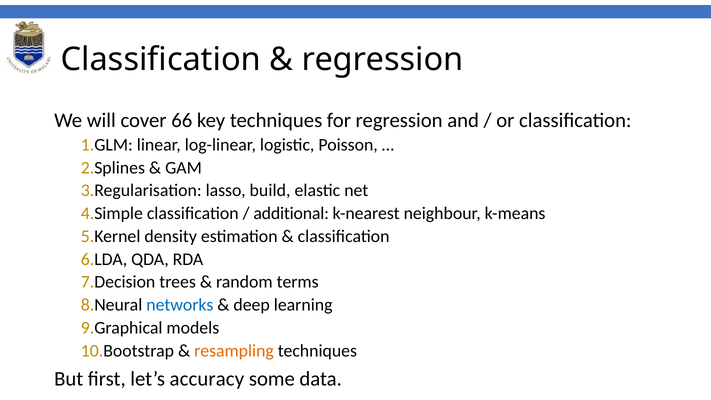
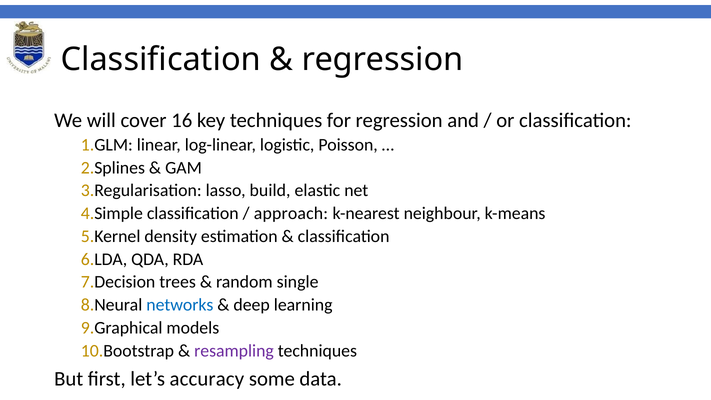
66: 66 -> 16 (182, 120)
additional: additional -> approach (291, 213)
terms: terms -> single (298, 282)
resampling colour: orange -> purple (234, 351)
